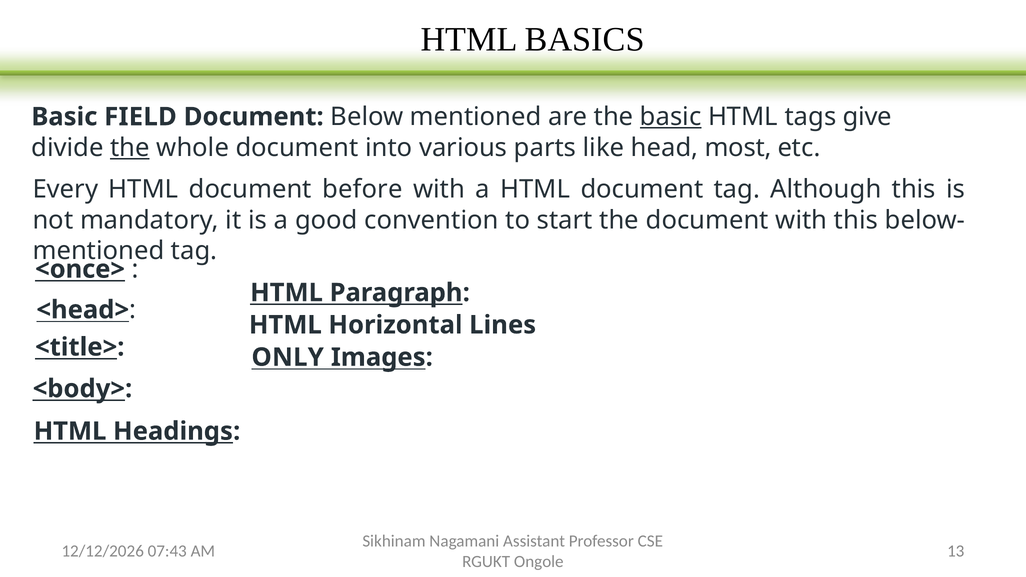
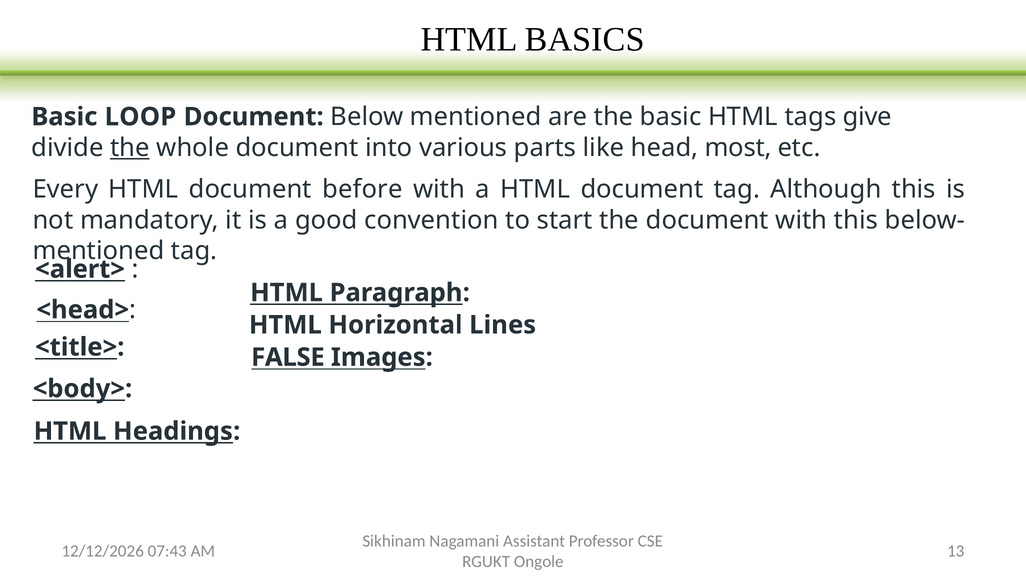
FIELD: FIELD -> LOOP (140, 117)
basic underline: present -> none (671, 117)
<once>: <once> -> <alert> (80, 269)
ONLY: ONLY -> FALSE (288, 357)
